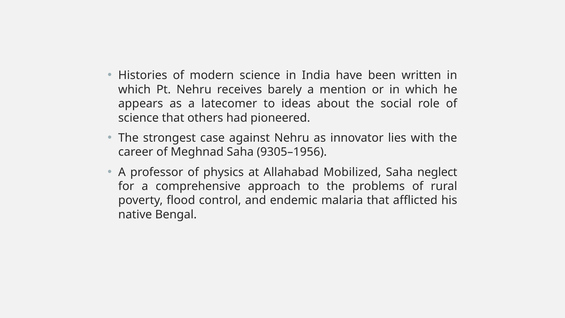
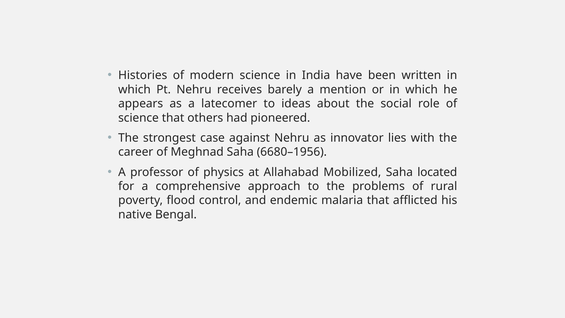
9305–1956: 9305–1956 -> 6680–1956 (292, 152)
neglect: neglect -> located (437, 172)
